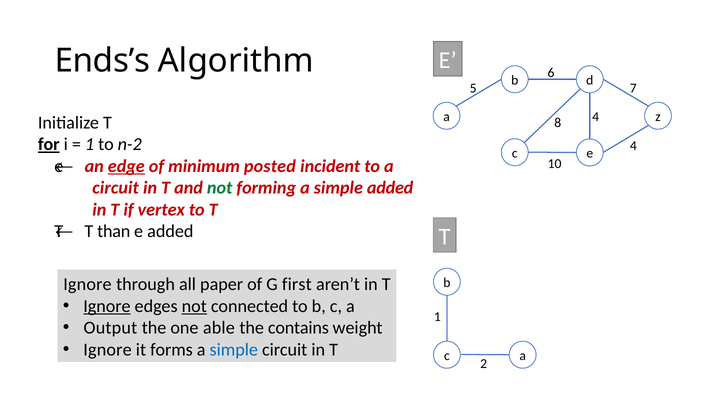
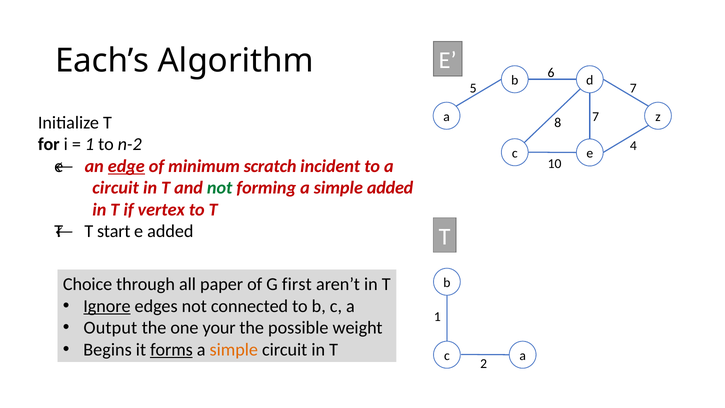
Ends’s: Ends’s -> Each’s (102, 61)
8 4: 4 -> 7 (596, 116)
for underline: present -> none (49, 144)
posted: posted -> scratch (270, 166)
than: than -> start (114, 231)
Ignore: Ignore -> Choice (88, 284)
not underline: present -> none (194, 306)
able: able -> your (219, 328)
contains: contains -> possible (298, 328)
Ignore: Ignore -> Begins (108, 349)
forms underline: none -> present (171, 349)
simple colour: blue -> orange (234, 349)
